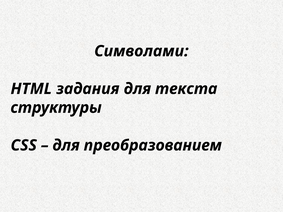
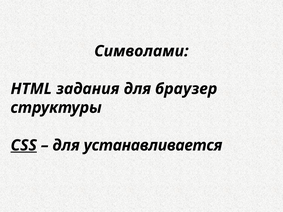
текста: текста -> браузер (186, 89)
CSS underline: none -> present (24, 145)
преобразованием: преобразованием -> устанавливается (153, 145)
